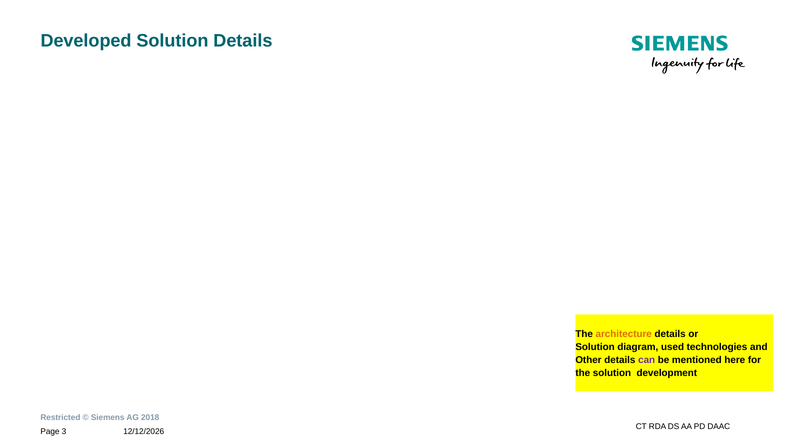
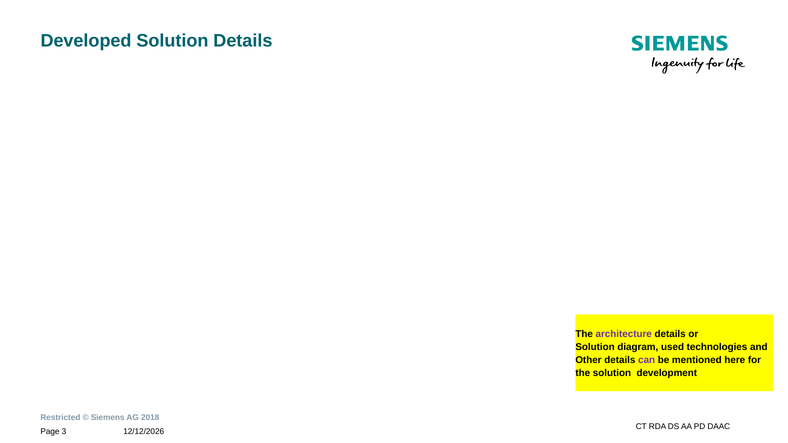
architecture colour: orange -> purple (624, 334)
